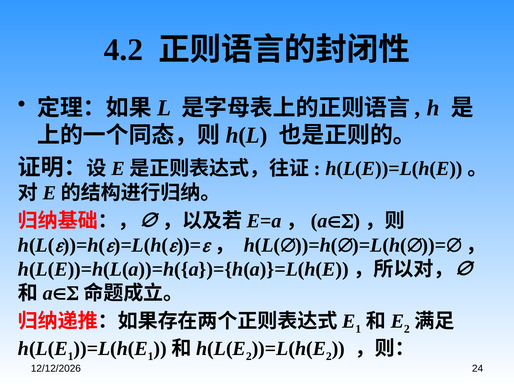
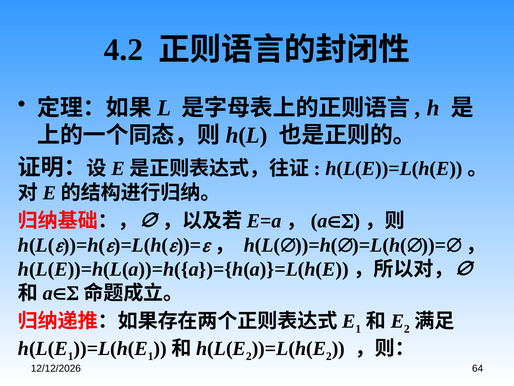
24: 24 -> 64 (478, 368)
